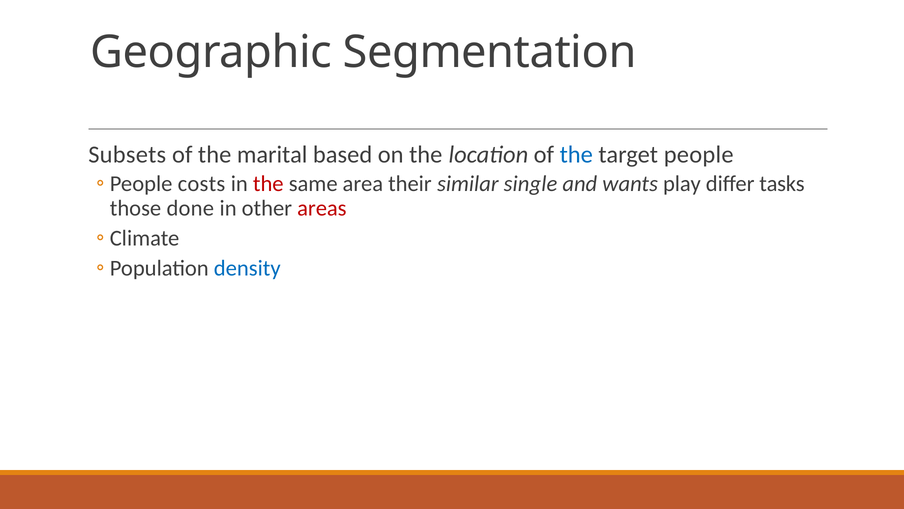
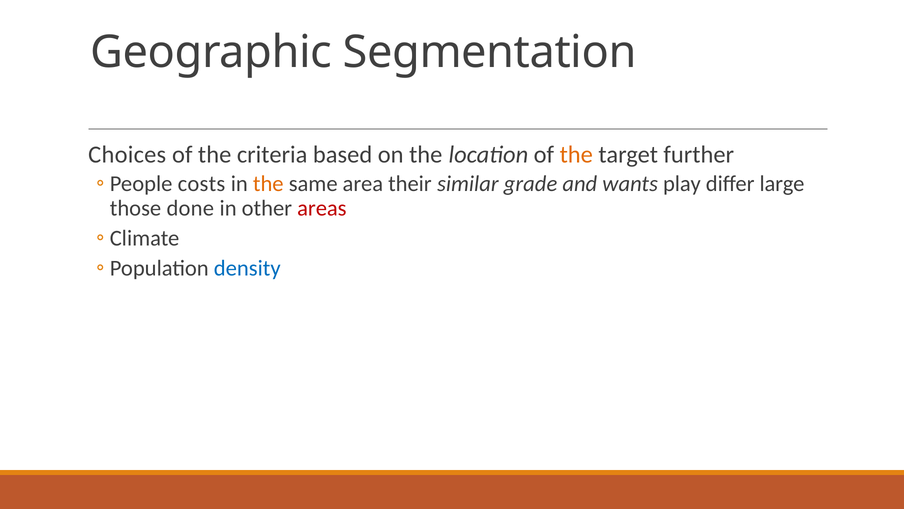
Subsets: Subsets -> Choices (127, 154)
marital: marital -> criteria (272, 154)
the colour: blue -> orange (576, 154)
people: people -> further (699, 154)
the colour: red -> orange (268, 184)
single: single -> grade (531, 184)
tasks: tasks -> large (782, 184)
